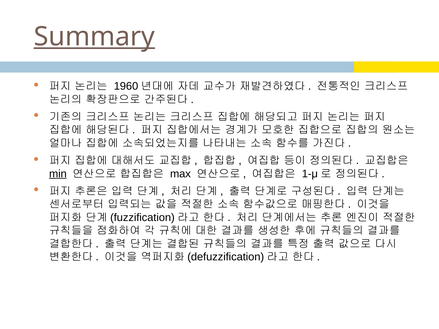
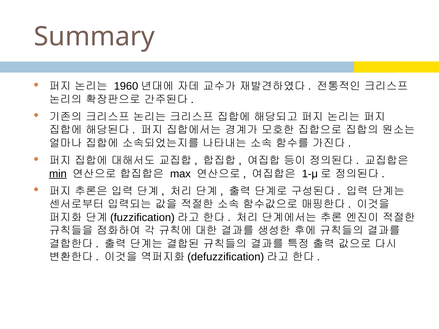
Summary underline: present -> none (94, 37)
